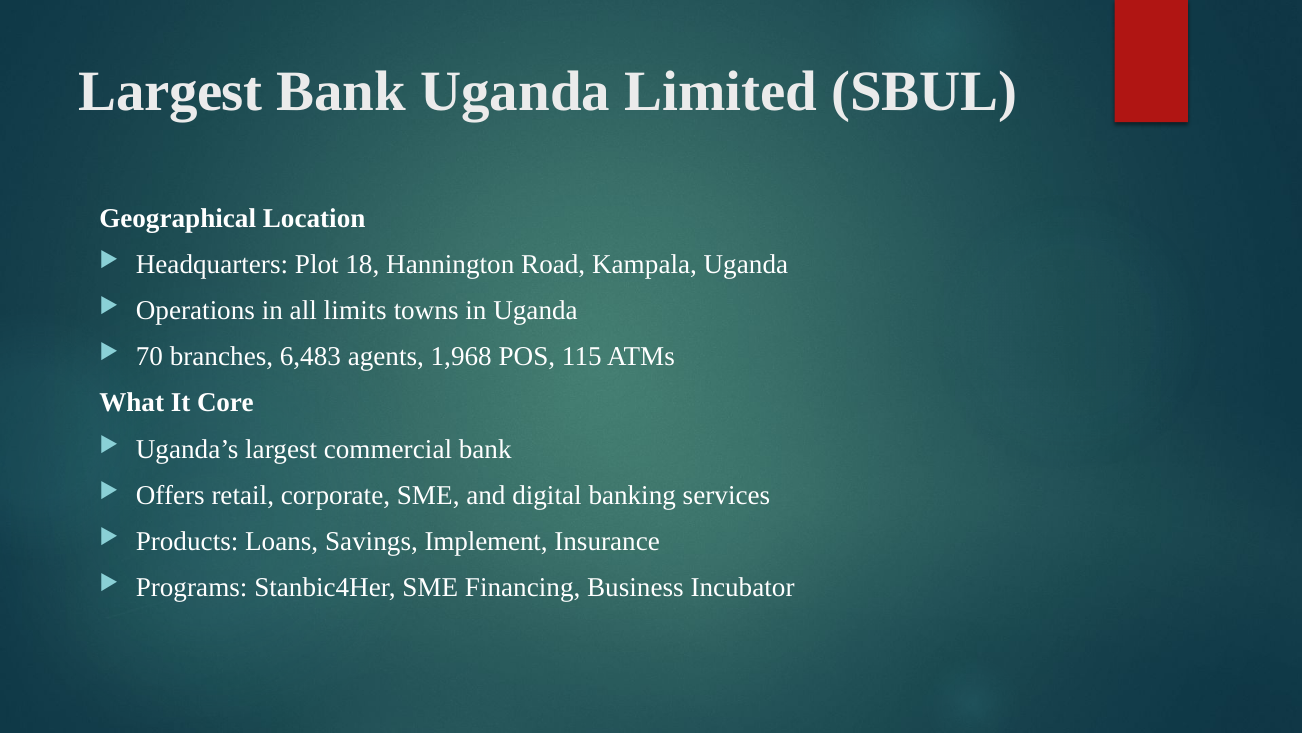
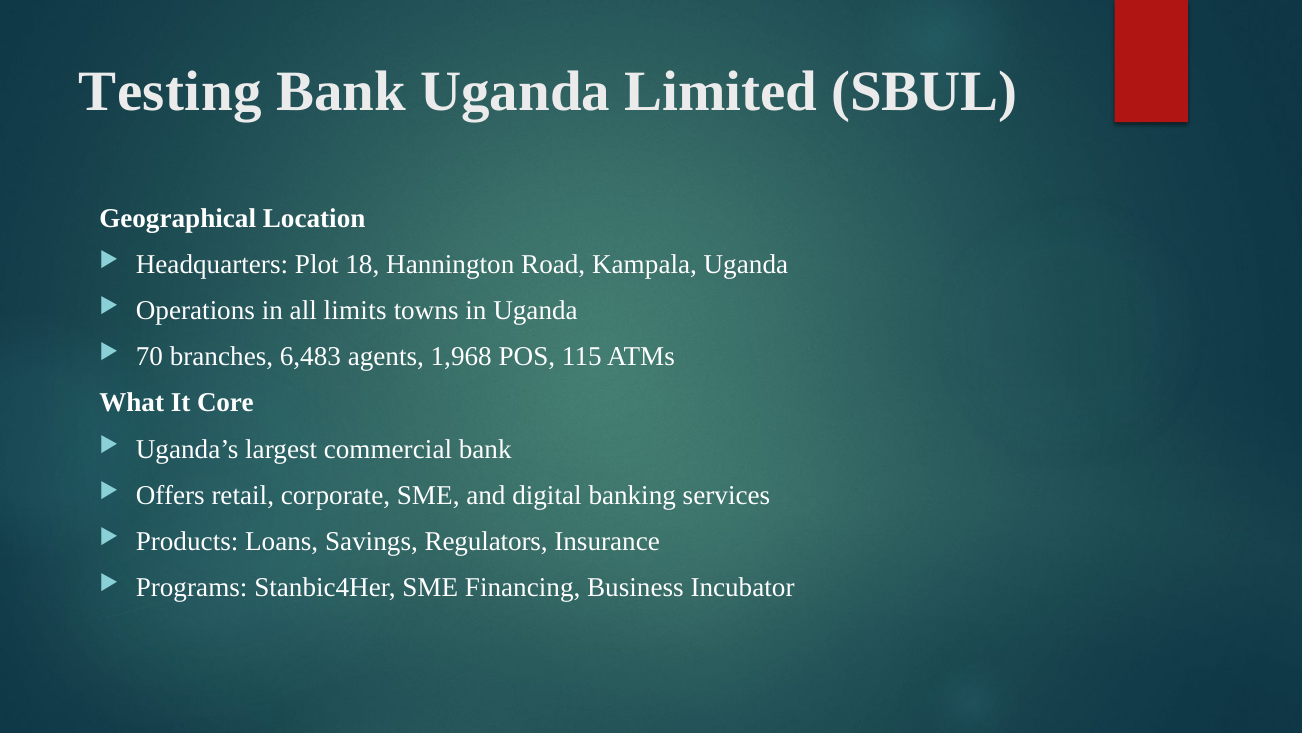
Largest: Largest -> Testing (170, 91)
Implement: Implement -> Regulators (486, 541)
